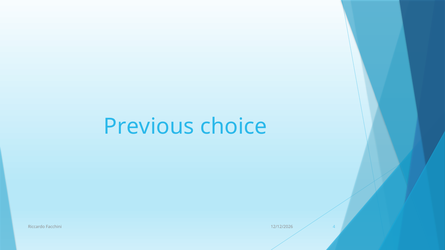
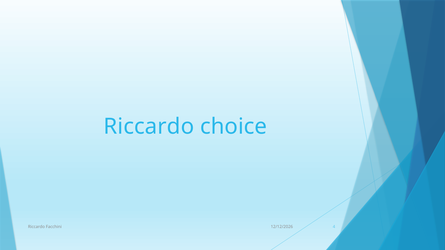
Previous: Previous -> Riccardo (149, 127)
